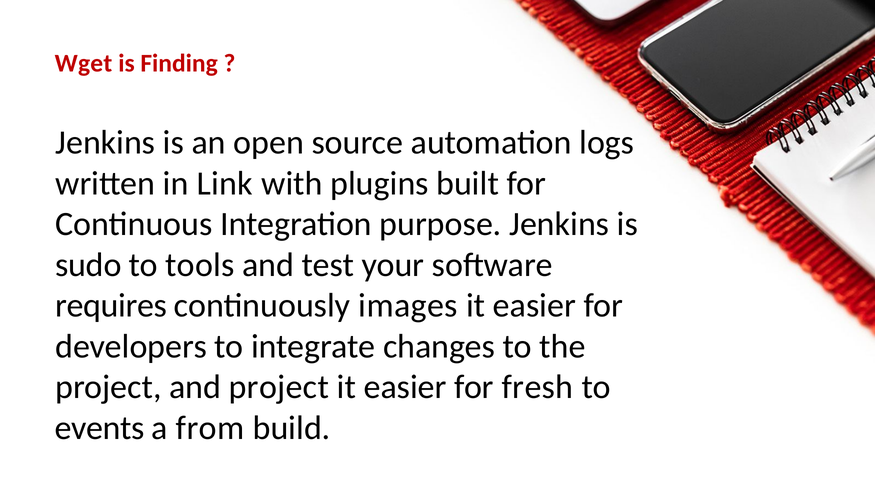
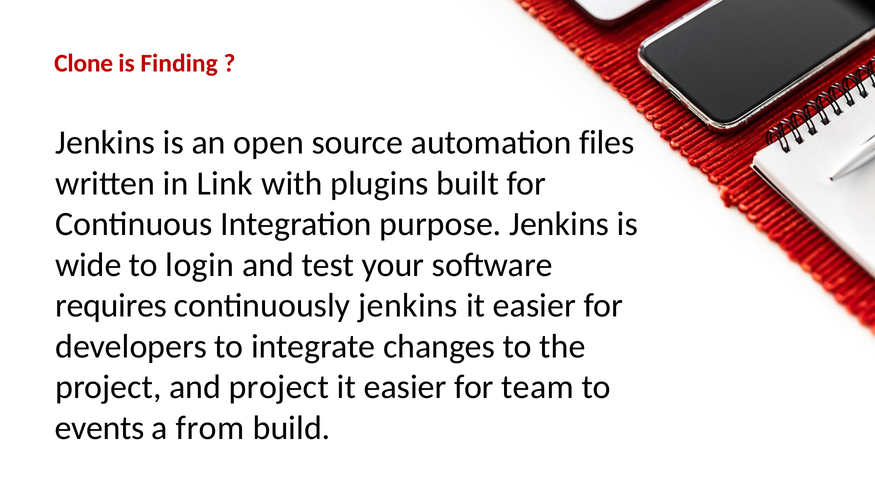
Wget: Wget -> Clone (84, 63)
logs: logs -> files (607, 143)
sudo: sudo -> wide (88, 265)
tools: tools -> login (200, 265)
continuously images: images -> jenkins (408, 306)
fresh: fresh -> team (538, 387)
